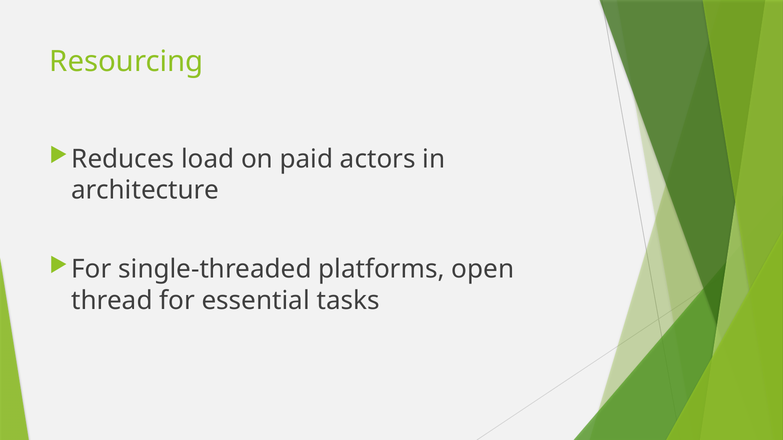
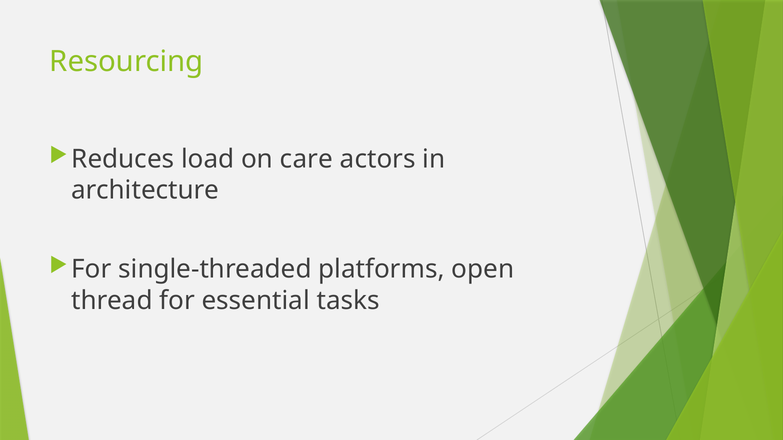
paid: paid -> care (306, 159)
